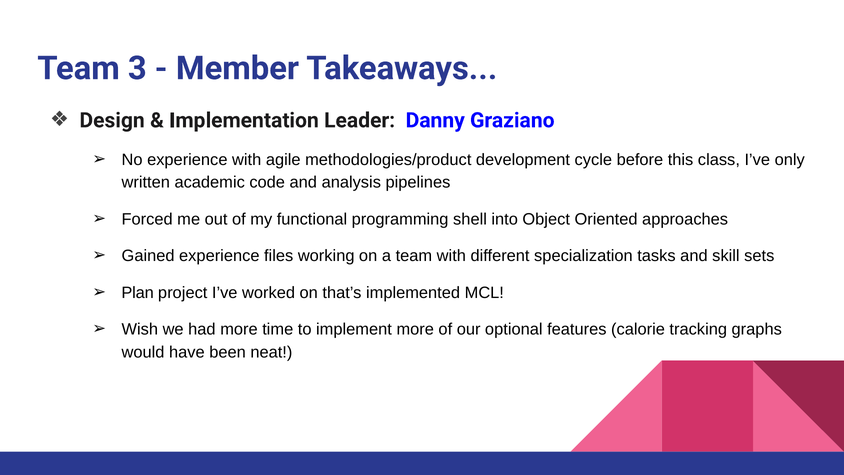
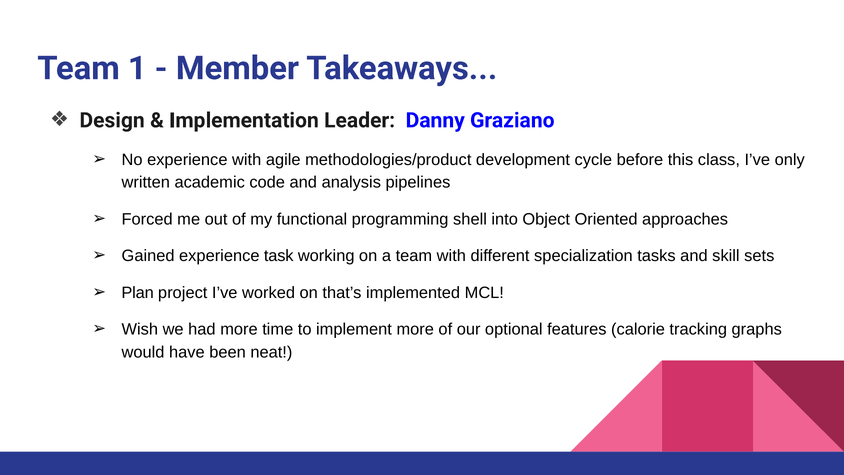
3: 3 -> 1 (137, 68)
files: files -> task (279, 256)
